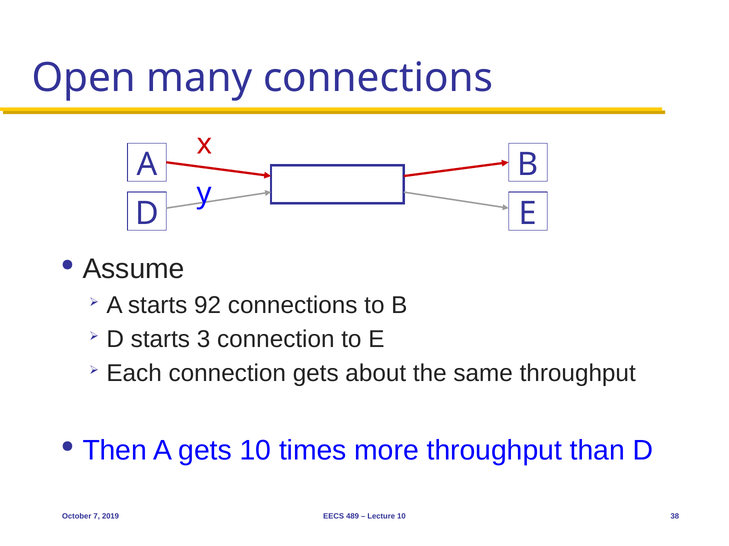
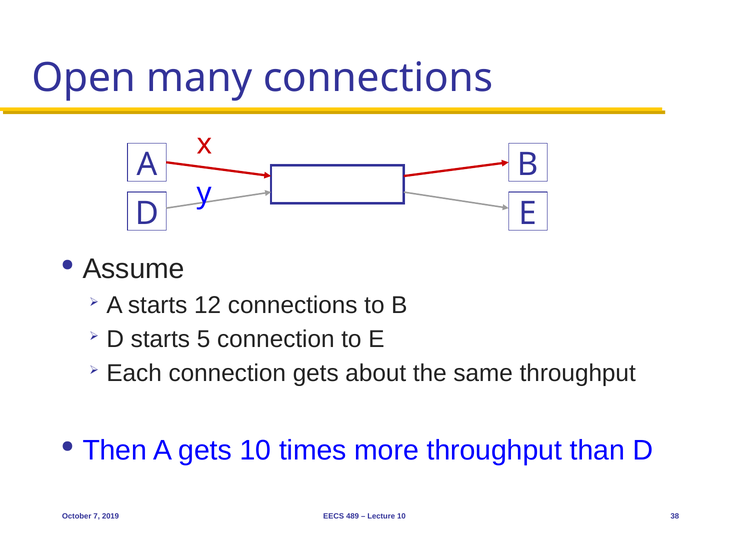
92: 92 -> 12 (208, 306)
3: 3 -> 5 (204, 340)
